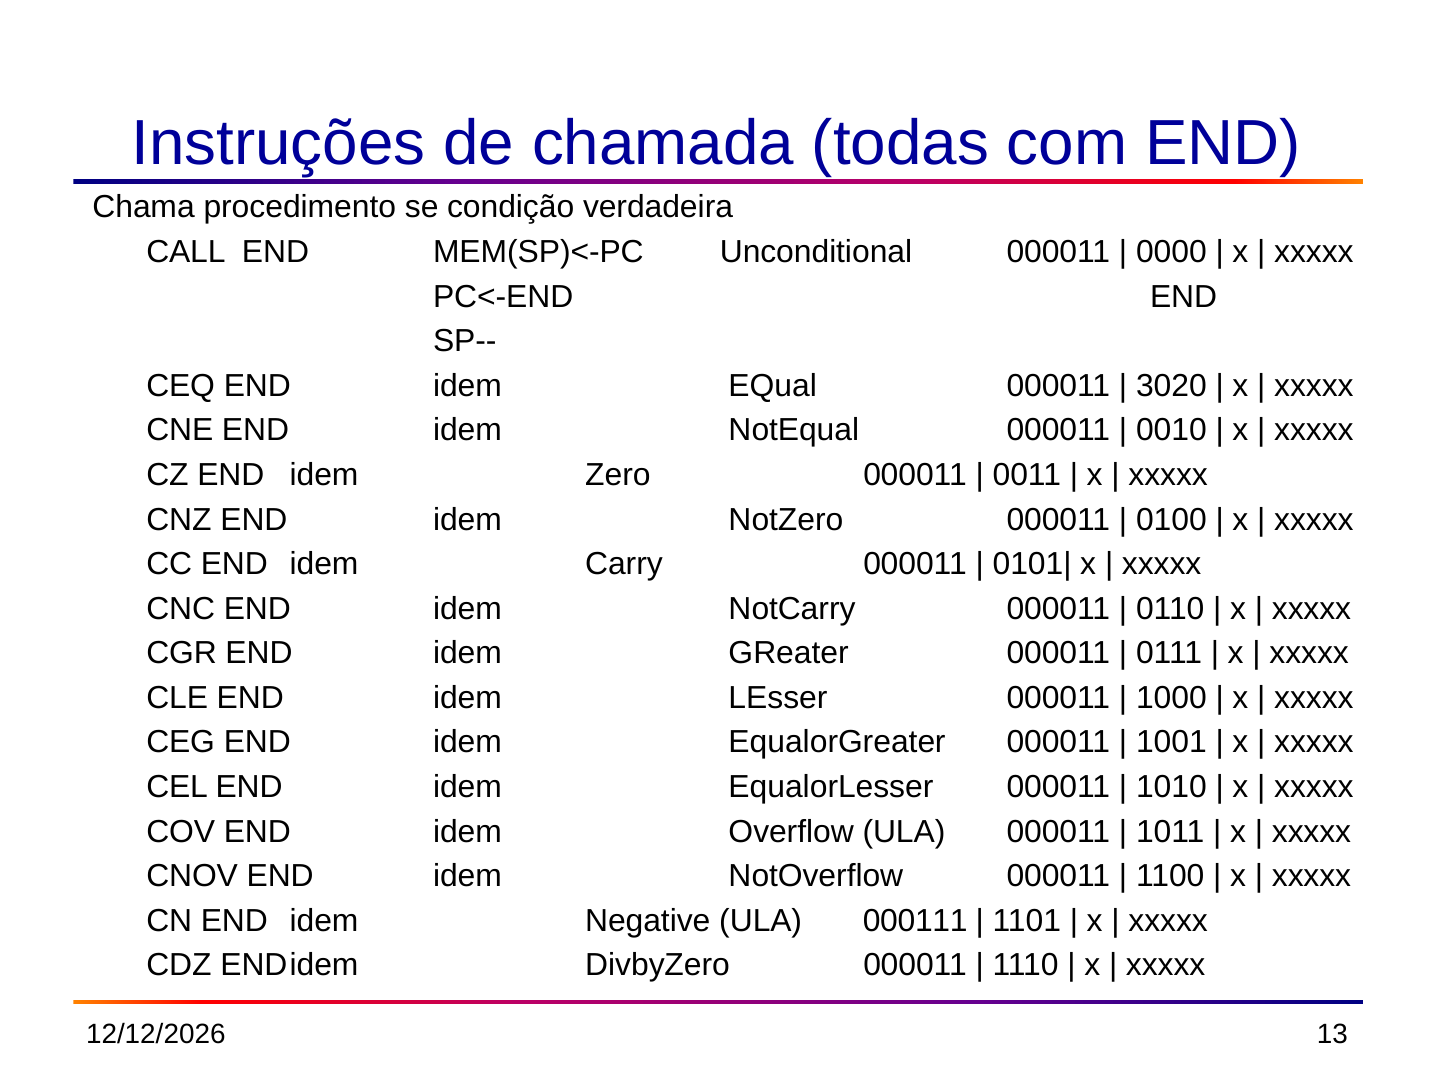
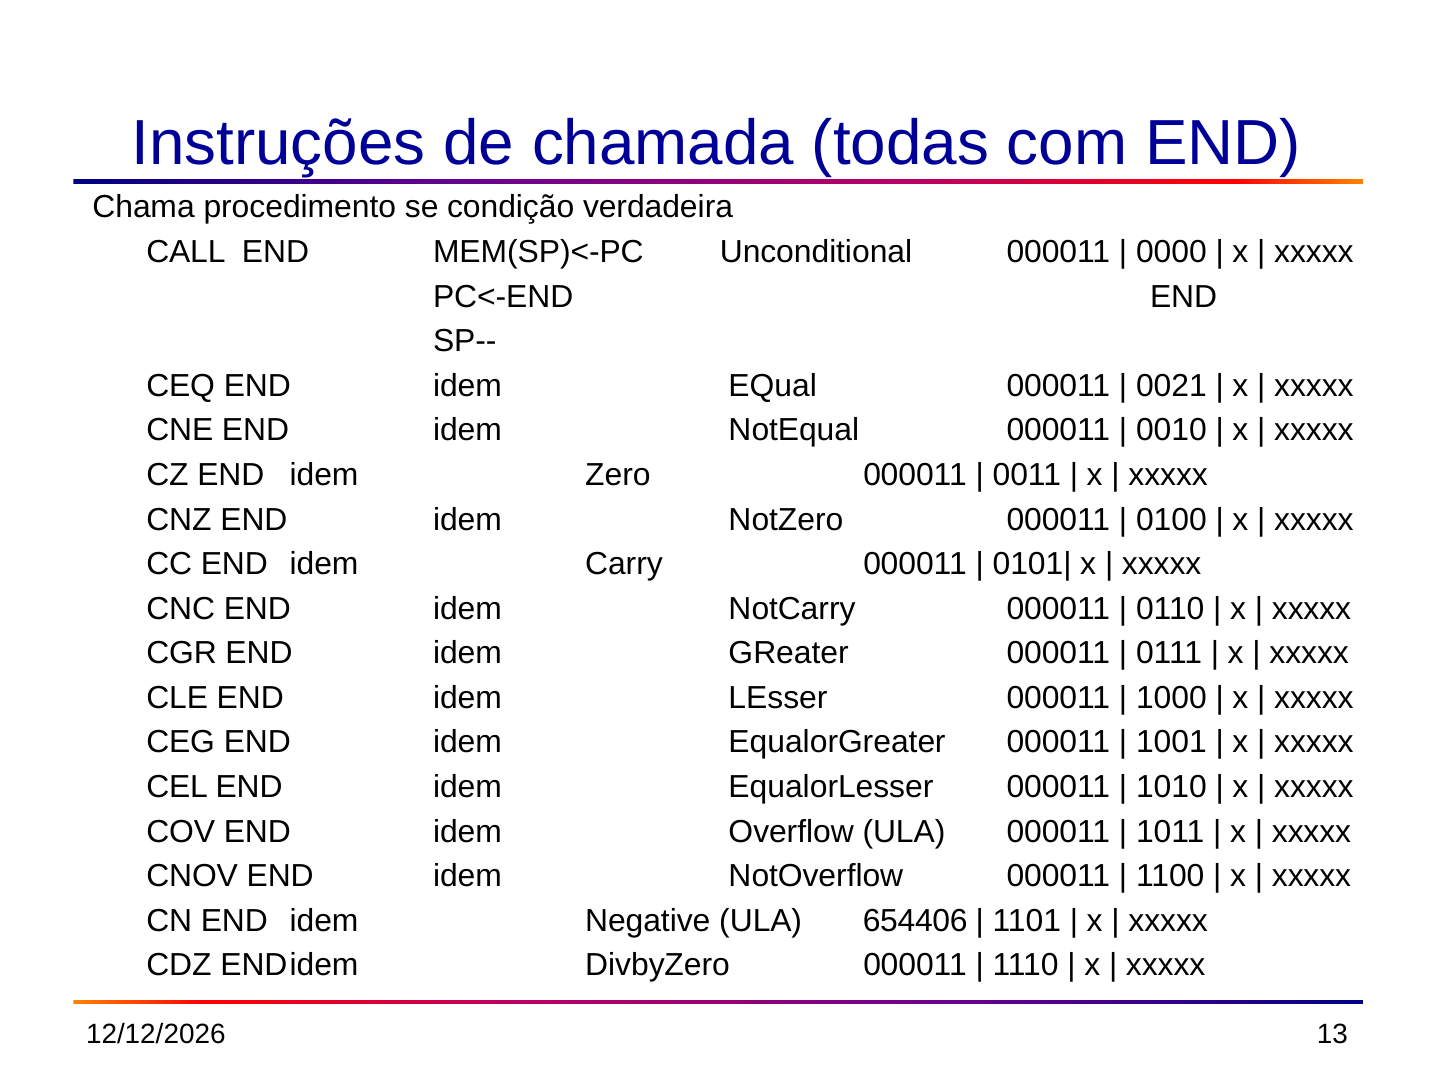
3020: 3020 -> 0021 (1171, 386)
000111: 000111 -> 654406 (915, 921)
